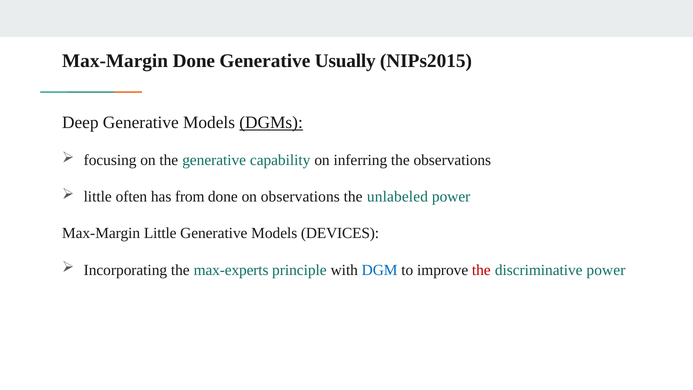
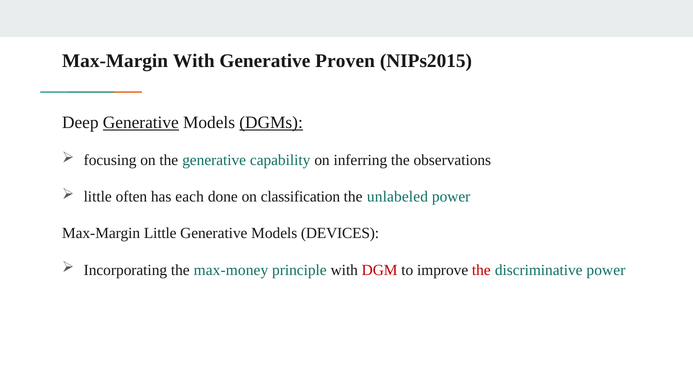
Max-Margin Done: Done -> With (194, 61)
Usually: Usually -> Proven (345, 61)
Generative underline: none -> present (141, 122)
from: from -> each (190, 197)
on observations: observations -> classification (300, 197)
max-experts: max-experts -> max-money (231, 270)
DGM colour: blue -> red (380, 270)
